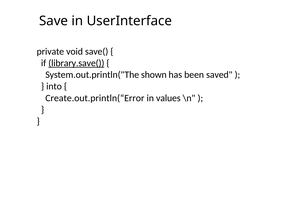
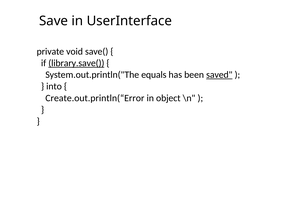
shown: shown -> equals (154, 75)
saved underline: none -> present (219, 75)
values: values -> object (168, 98)
